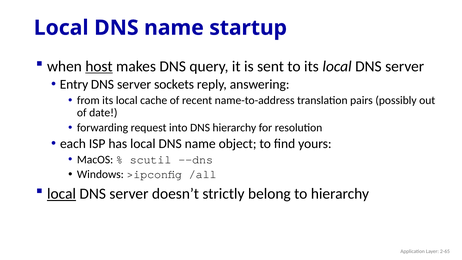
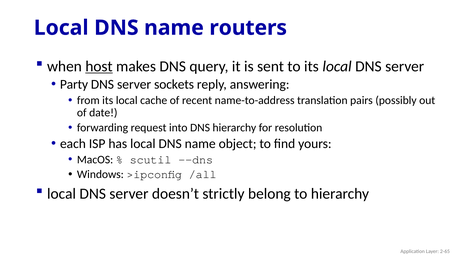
startup: startup -> routers (248, 28)
Entry: Entry -> Party (74, 84)
local underline: present -> none (61, 194)
